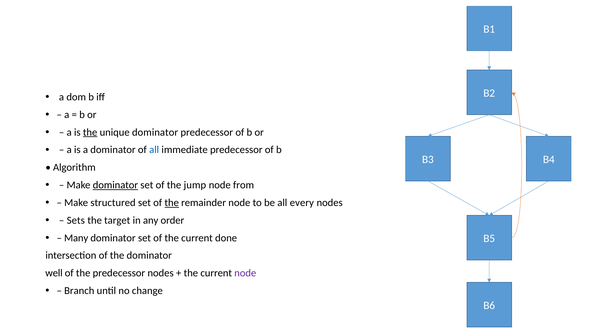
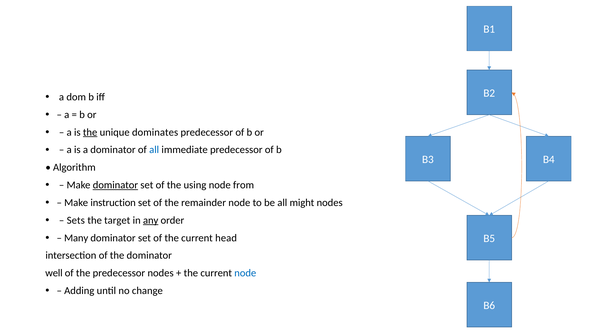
unique dominator: dominator -> dominates (155, 132)
jump: jump -> using (195, 185)
structured: structured -> instruction (113, 203)
the underline: present -> none (172, 203)
every: every -> might (302, 203)
any underline: none -> present (151, 220)
done: done -> head (226, 238)
node colour: purple -> blue (245, 273)
Branch: Branch -> Adding (79, 291)
